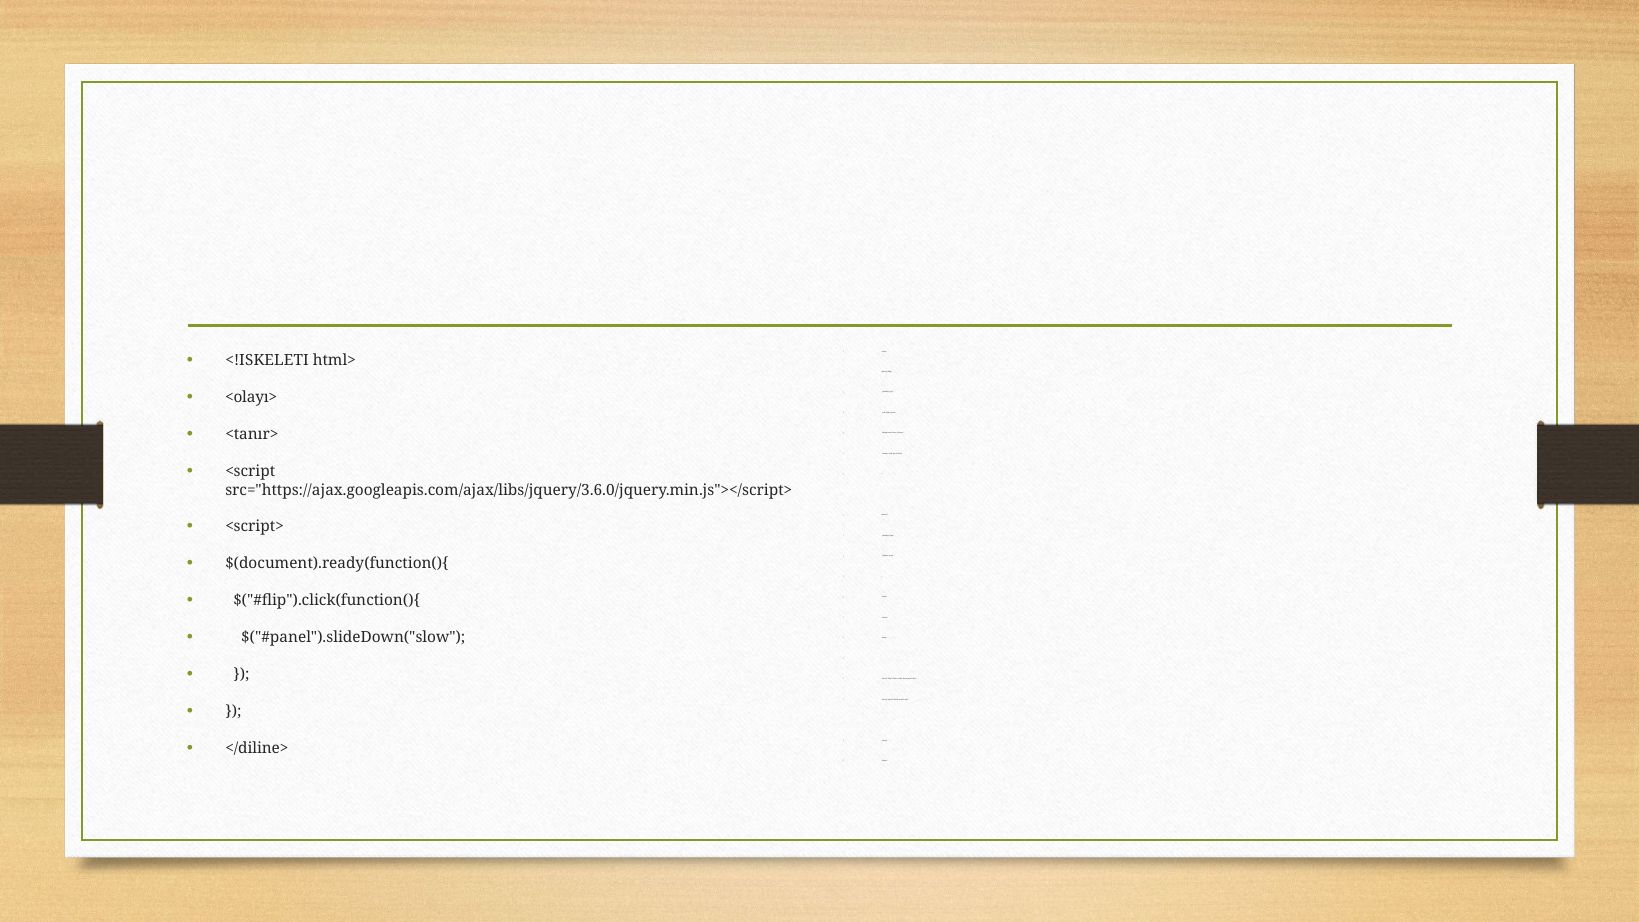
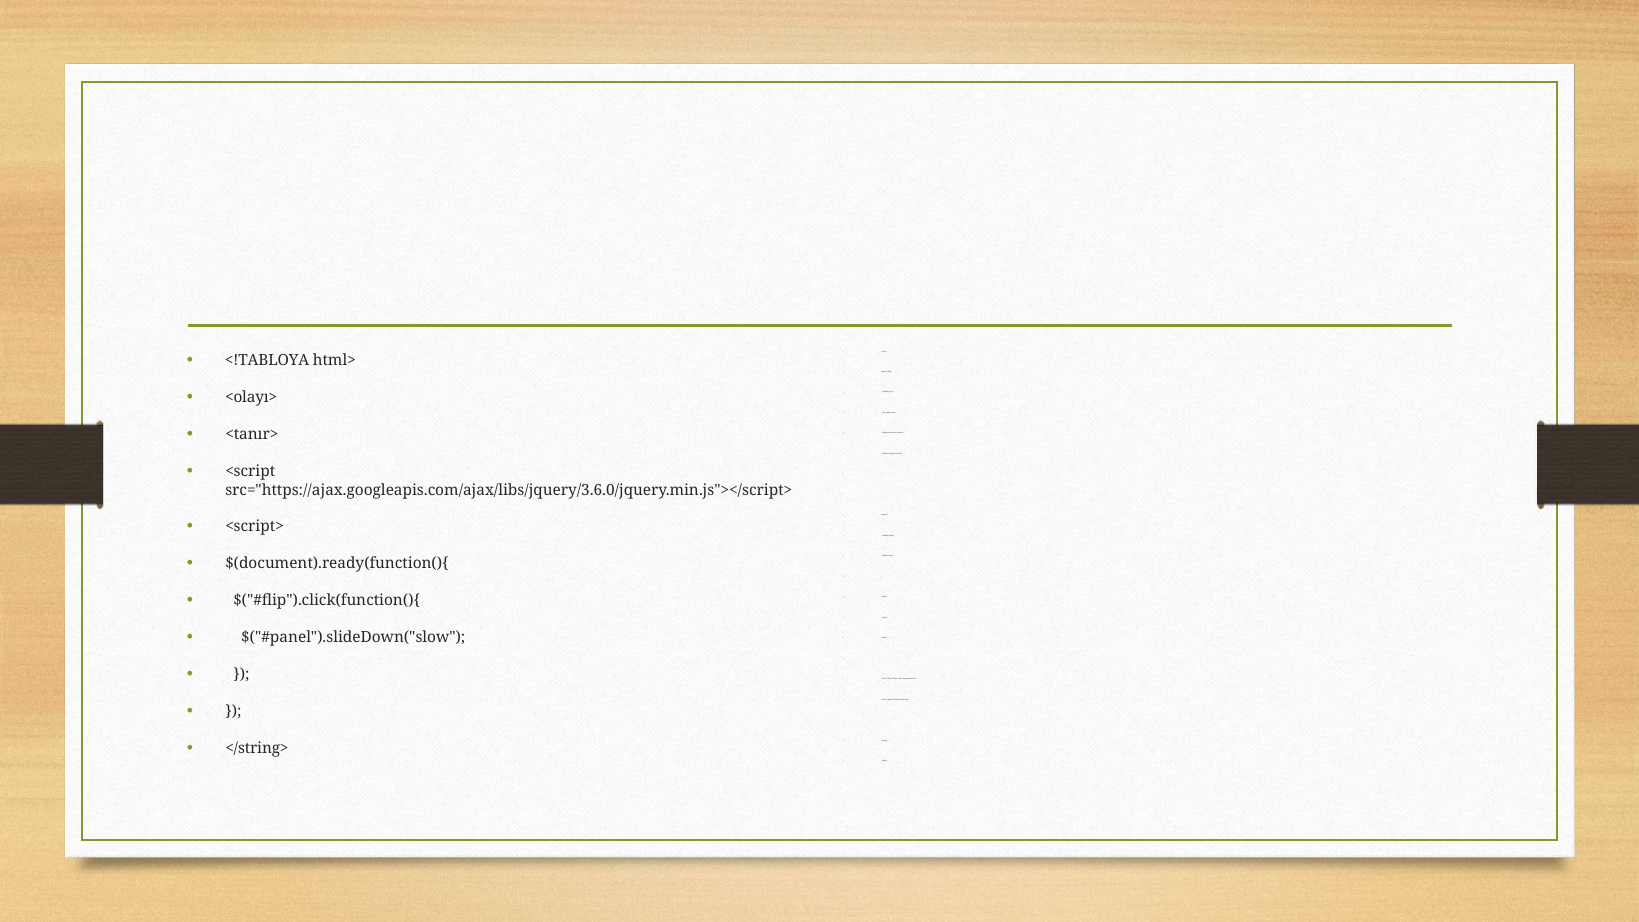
<!ISKELETI: <!ISKELETI -> <!TABLOYA (267, 361)
</diline>: </diline> -> </string> (257, 748)
